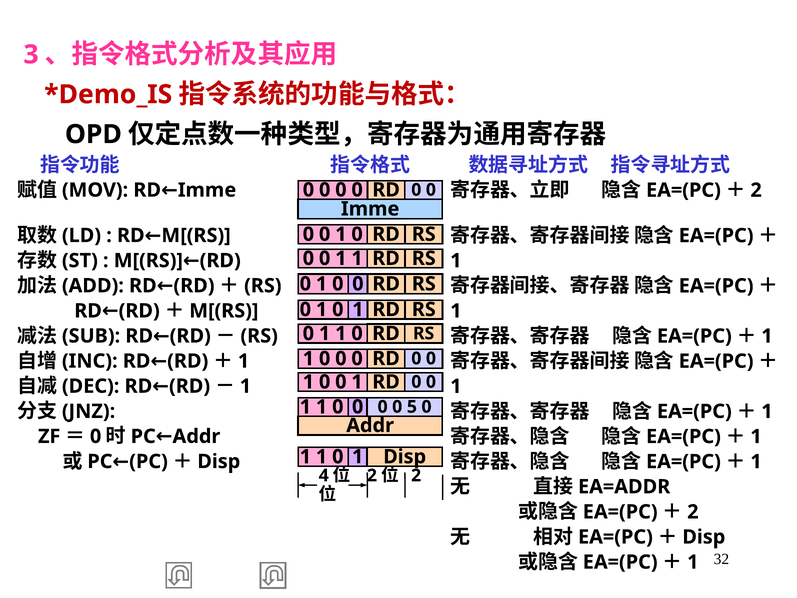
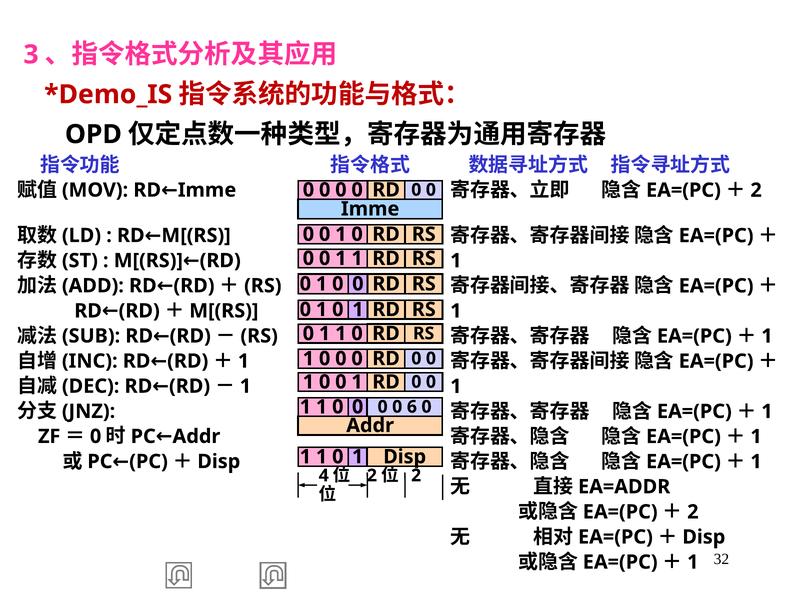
5: 5 -> 6 (412, 407)
